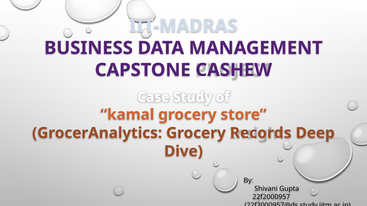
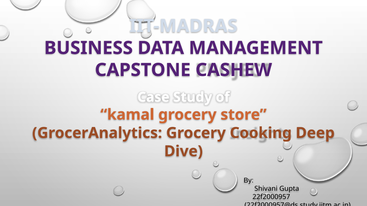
Records: Records -> Cooking (261, 133)
